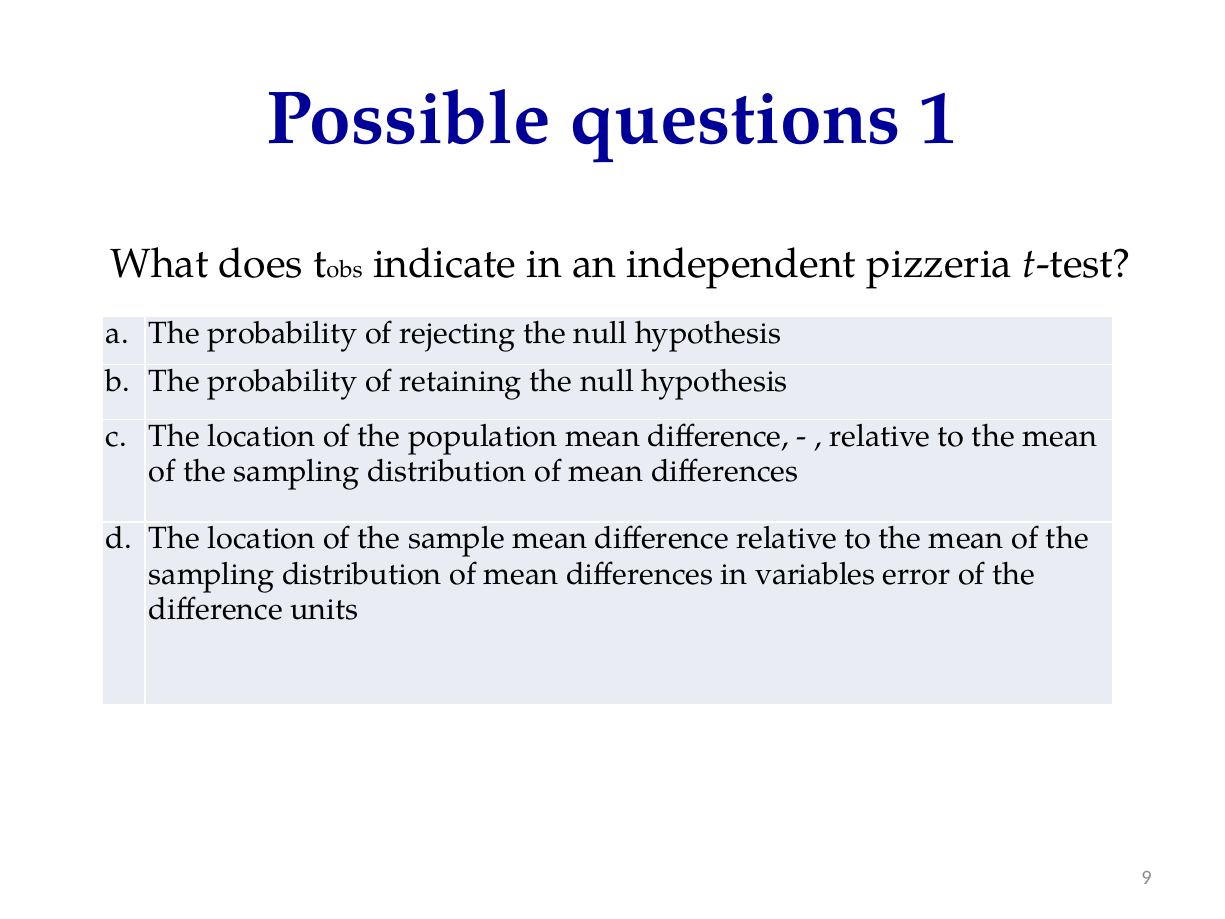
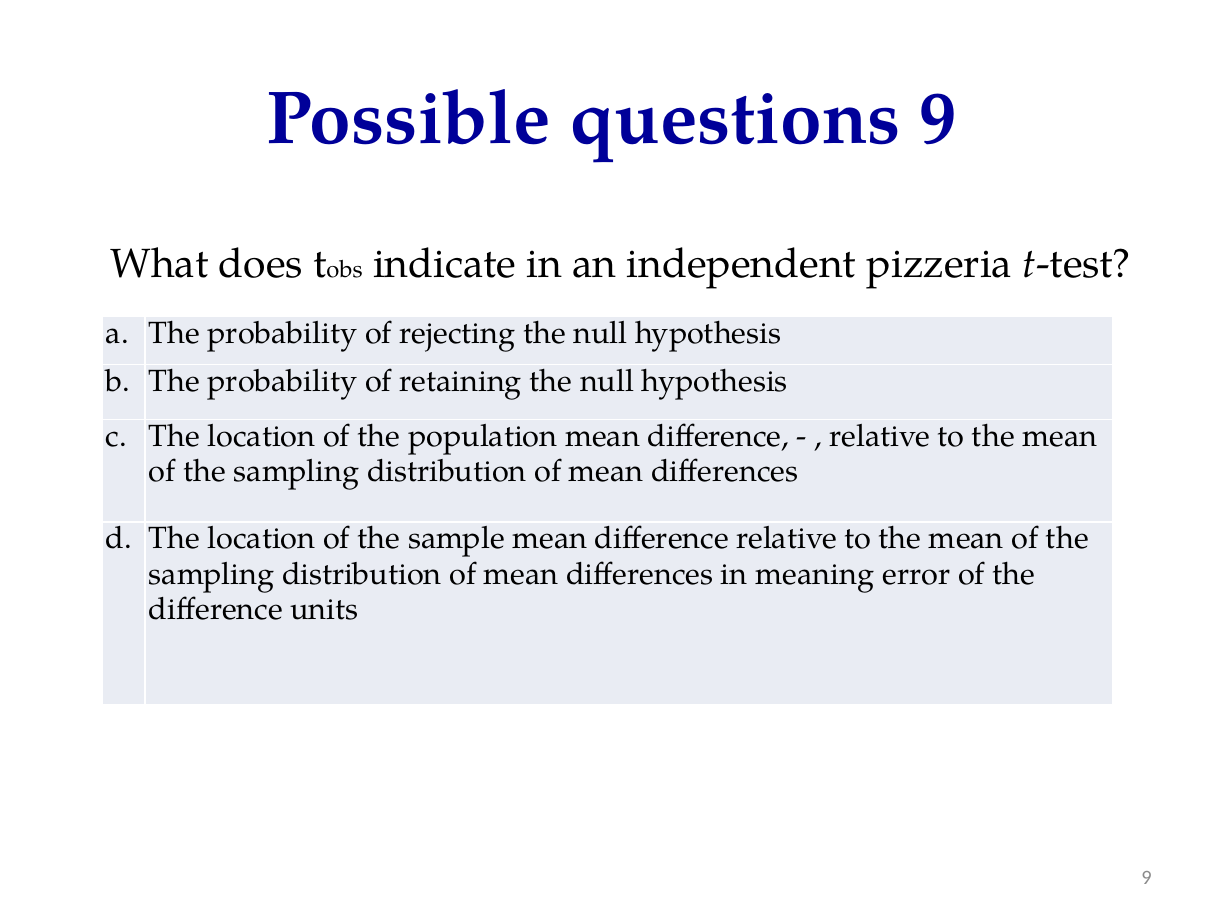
questions 1: 1 -> 9 (939, 119)
variables: variables -> meaning (815, 574)
